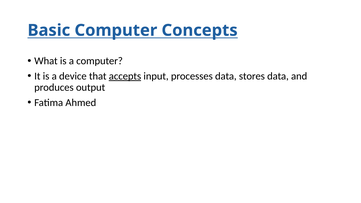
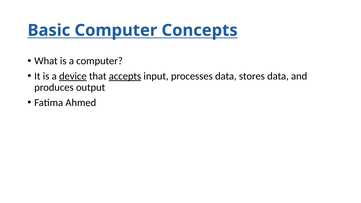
device underline: none -> present (73, 76)
